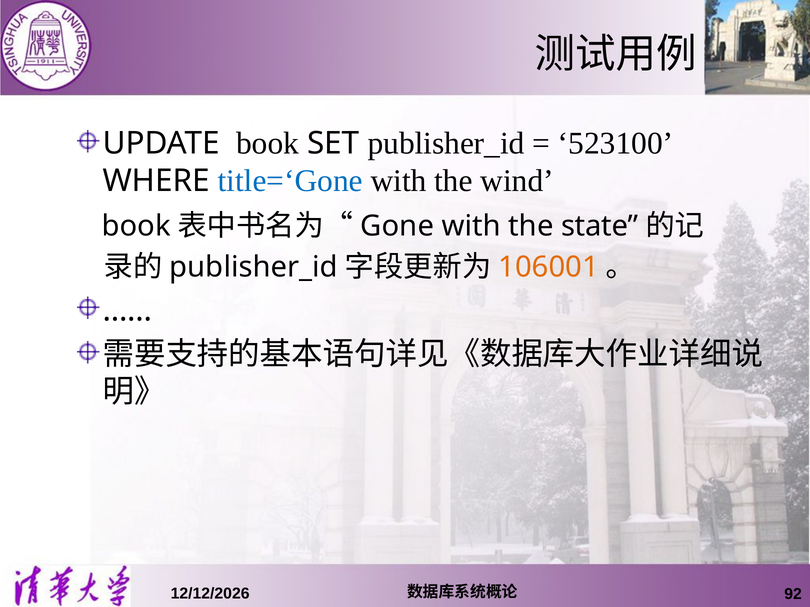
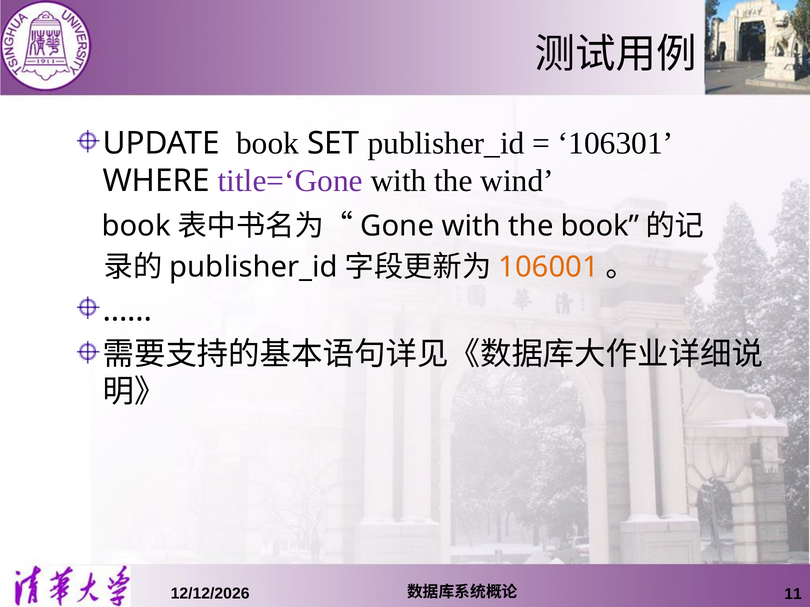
523100: 523100 -> 106301 (616, 143)
title=‘Gone colour: blue -> purple (290, 181)
the state: state -> book (600, 226)
92: 92 -> 11 (793, 594)
